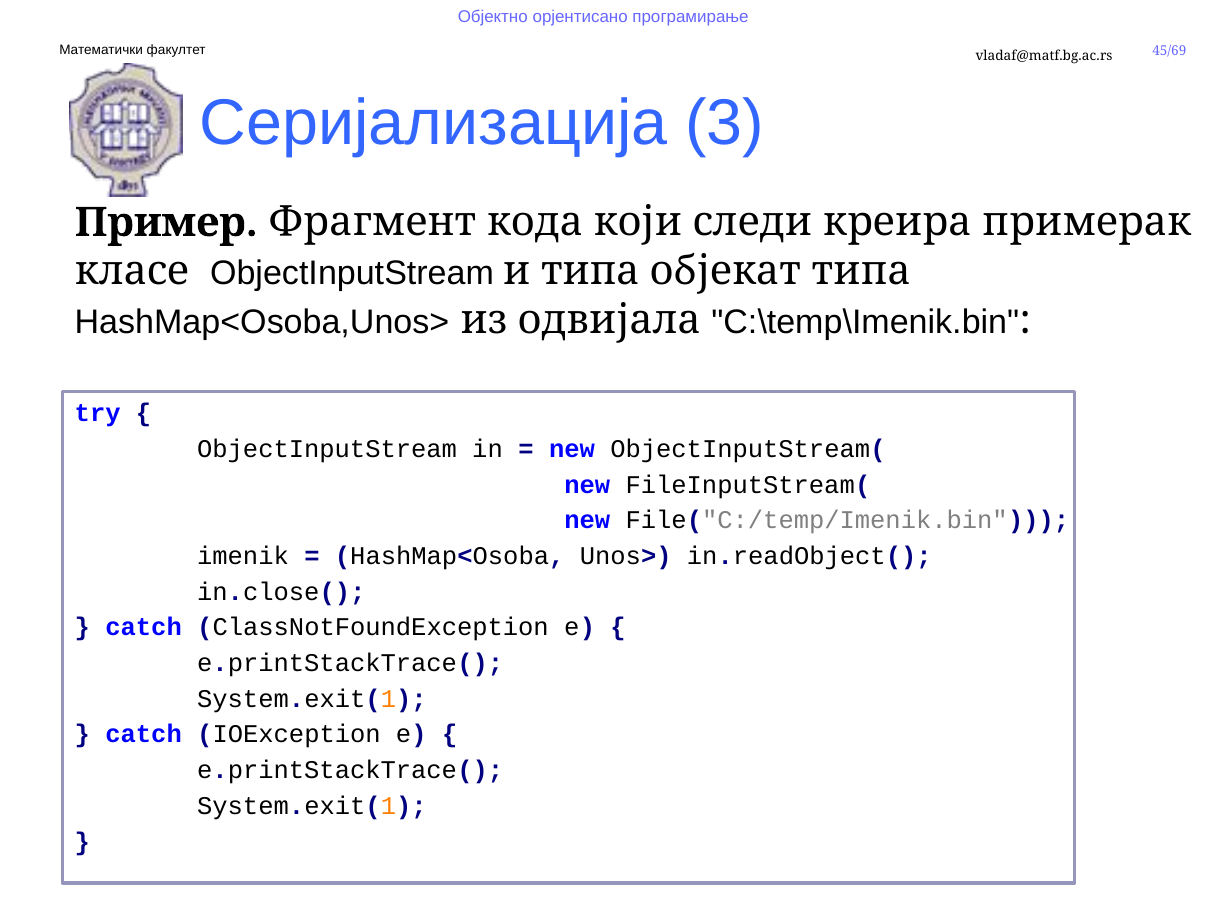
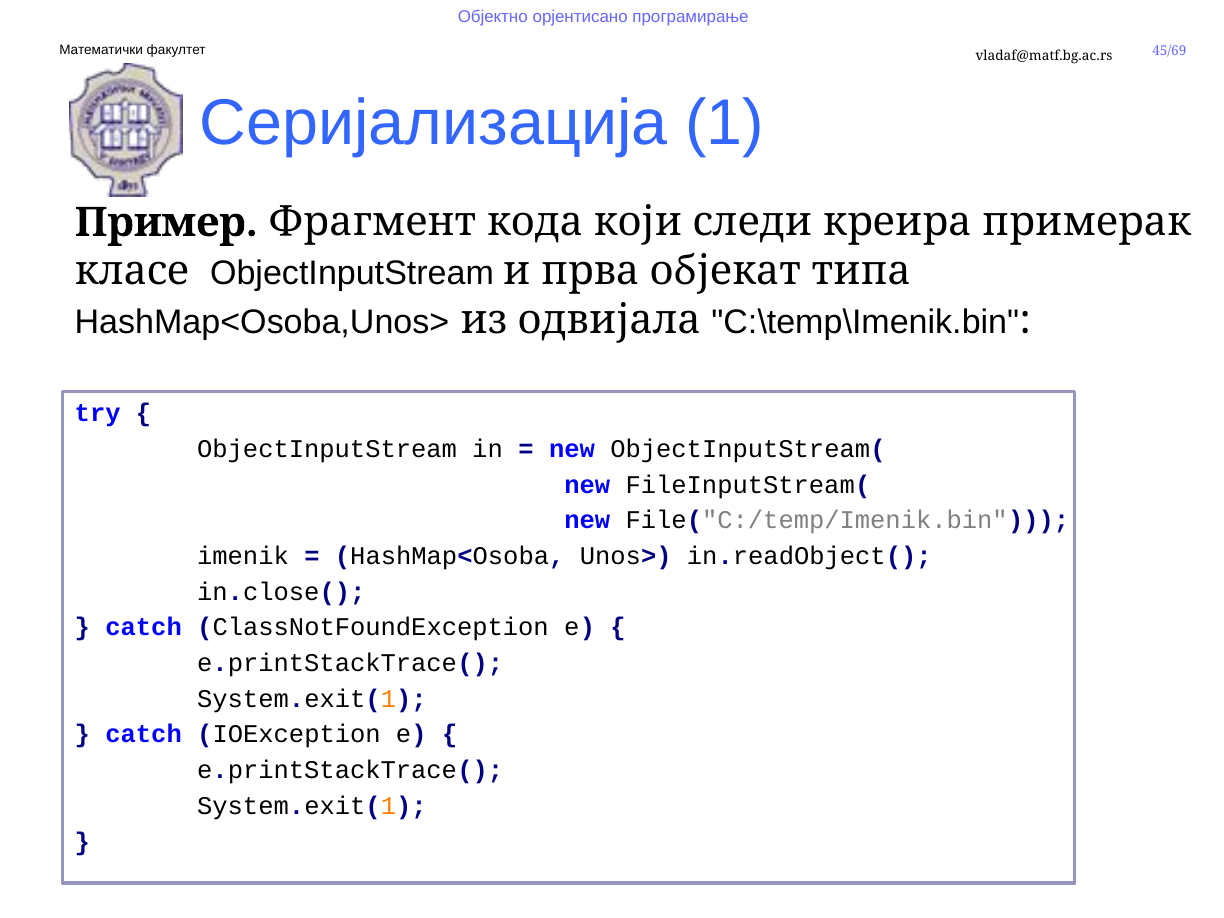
3: 3 -> 1 (725, 123)
и типа: типа -> прва (590, 271)
